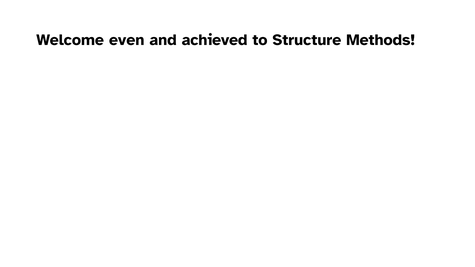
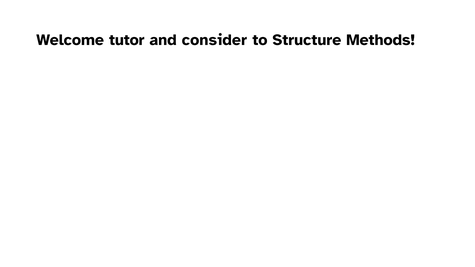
even: even -> tutor (127, 40)
achieved: achieved -> consider (214, 40)
